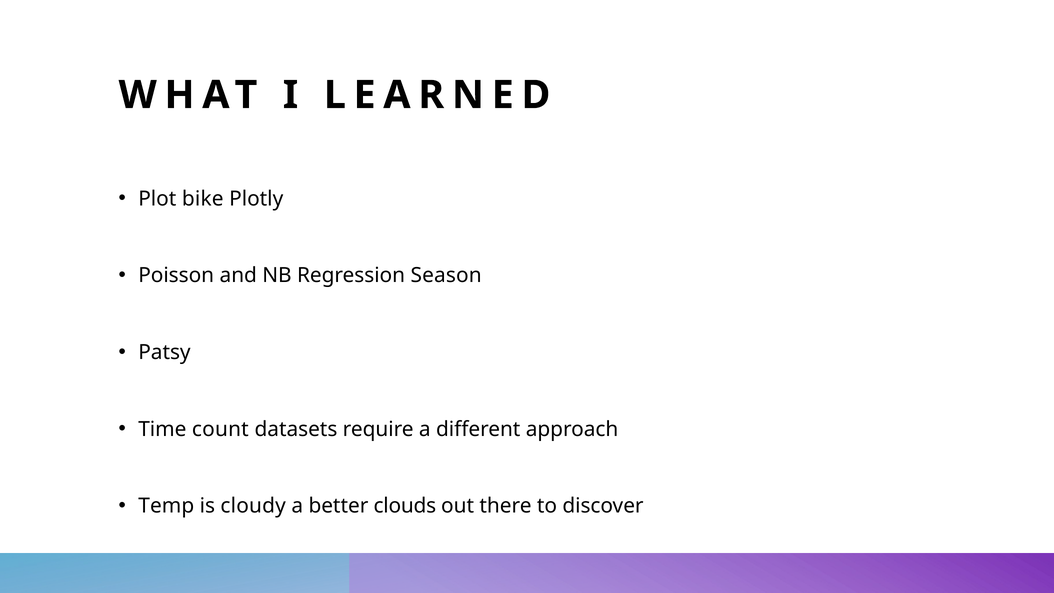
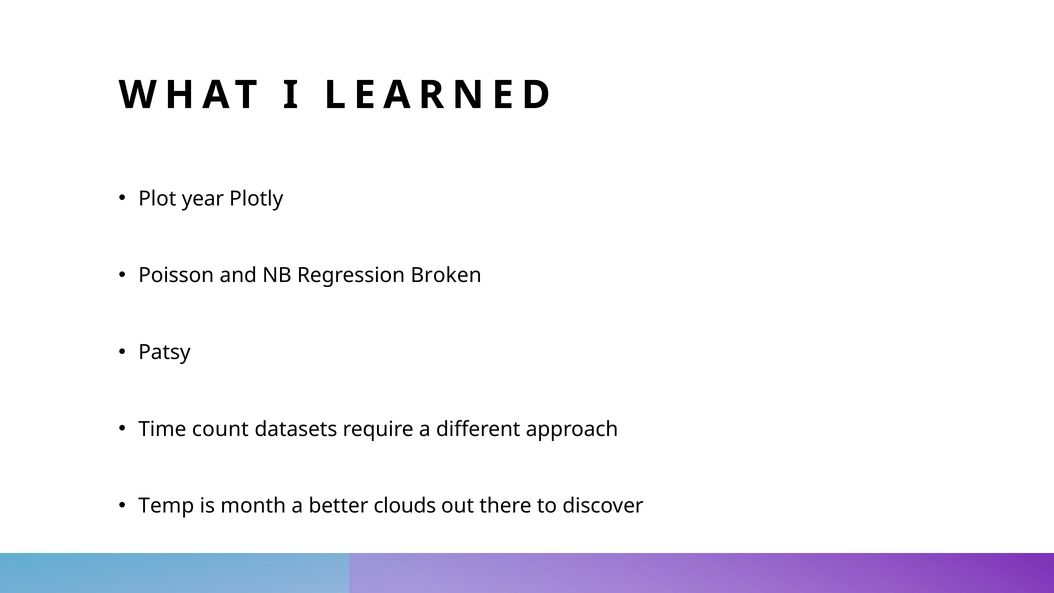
bike: bike -> year (203, 199)
Season: Season -> Broken (446, 276)
cloudy: cloudy -> month (253, 506)
